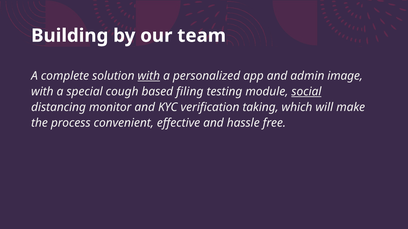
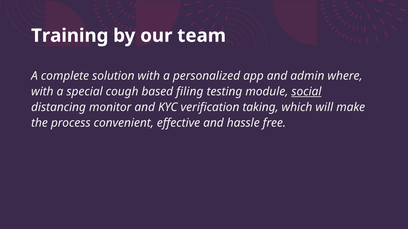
Building: Building -> Training (70, 36)
with underline: present -> none (149, 76)
image: image -> where (345, 76)
